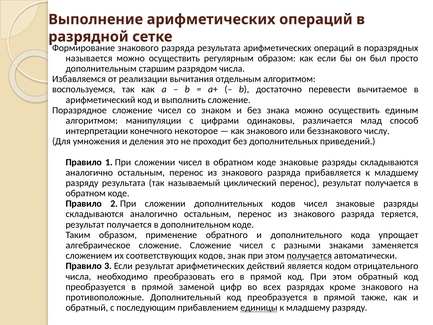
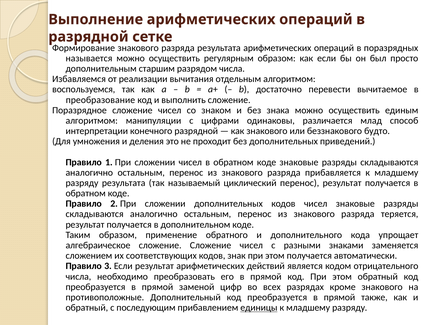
арифметический: арифметический -> преобразование (100, 100)
конечного некоторое: некоторое -> разрядной (196, 131)
числу: числу -> будто (377, 131)
получается underline: present -> none (309, 256)
